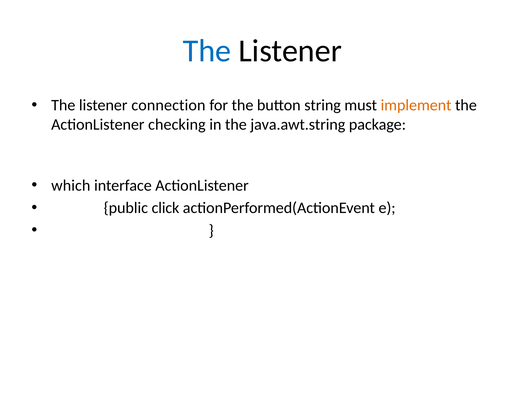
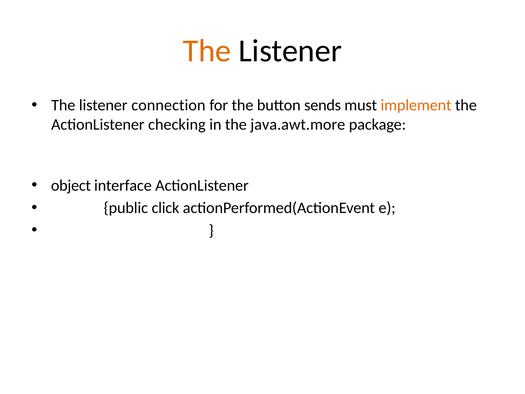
The colour: blue -> orange (207, 51)
string: string -> sends (323, 105)
java.awt.string: java.awt.string -> java.awt.more (298, 124)
which: which -> object (71, 185)
